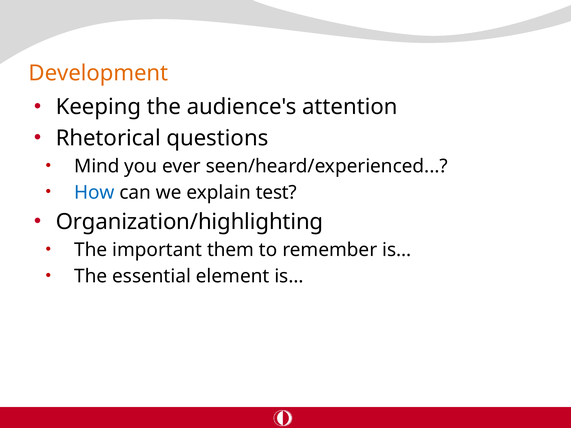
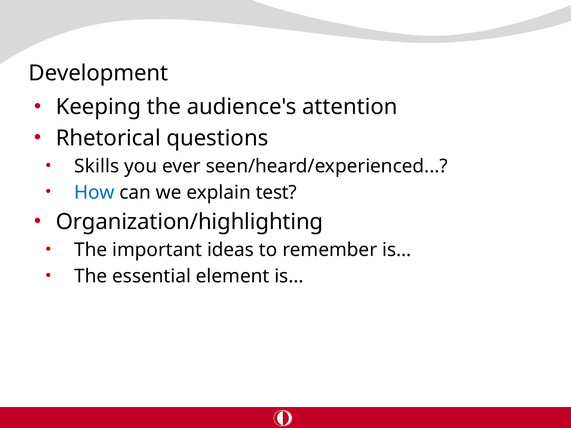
Development colour: orange -> black (98, 73)
Mind: Mind -> Skills (97, 166)
them: them -> ideas (231, 250)
